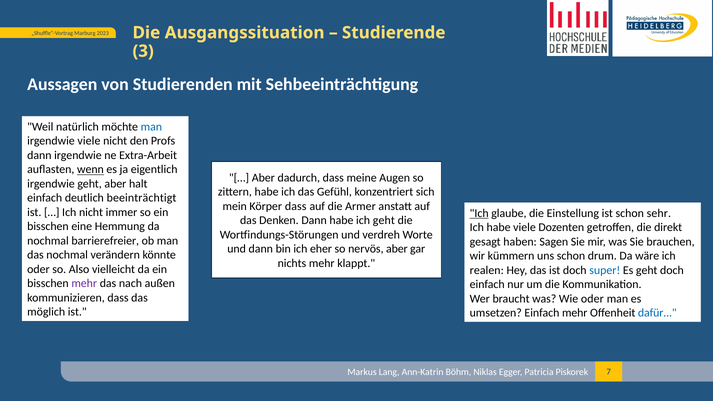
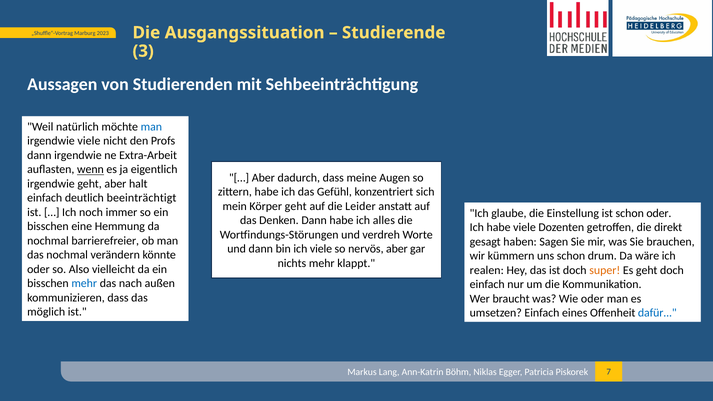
Körper dass: dass -> geht (296, 206)
Armer: Armer -> Leider (360, 206)
Ich nicht: nicht -> noch (91, 212)
Ich underline: present -> none (479, 213)
schon sehr: sehr -> oder (659, 213)
ich geht: geht -> alles (384, 221)
ich eher: eher -> viele (321, 249)
super colour: blue -> orange (605, 270)
mehr colour: purple -> blue (84, 284)
Einfach mehr: mehr -> eines (575, 313)
